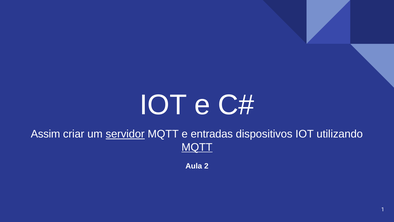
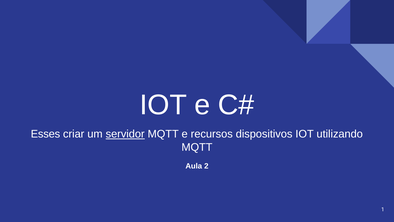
Assim: Assim -> Esses (45, 134)
entradas: entradas -> recursos (212, 134)
MQTT underline: present -> none (197, 147)
